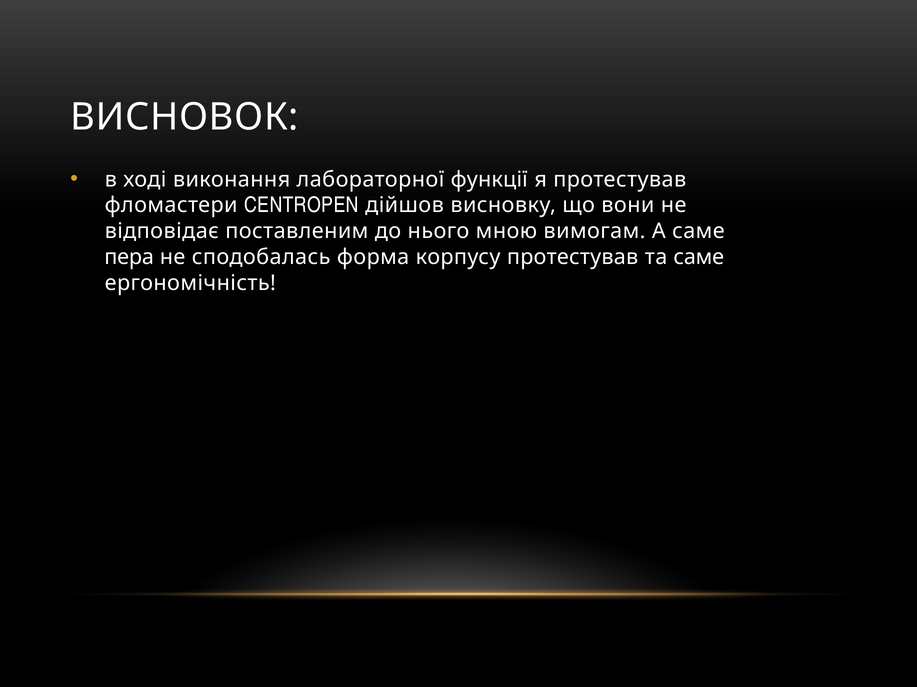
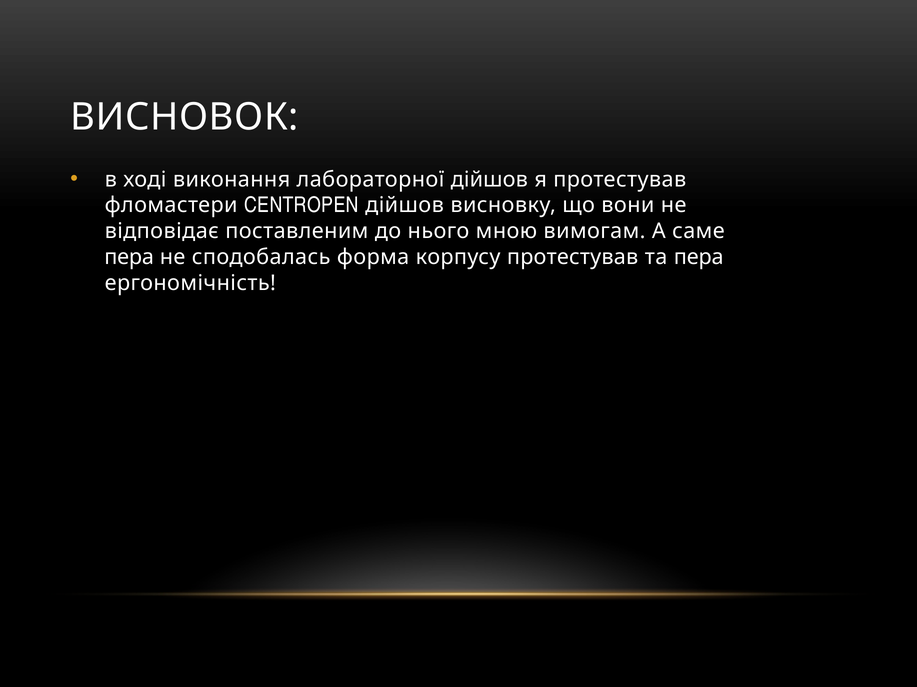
лабораторної функції: функції -> дійшов (489, 180)
та саме: саме -> пера (699, 258)
